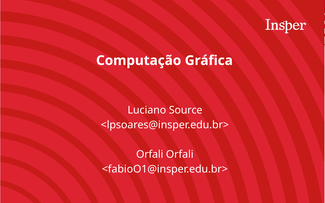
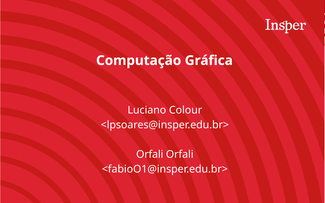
Source: Source -> Colour (186, 110)
